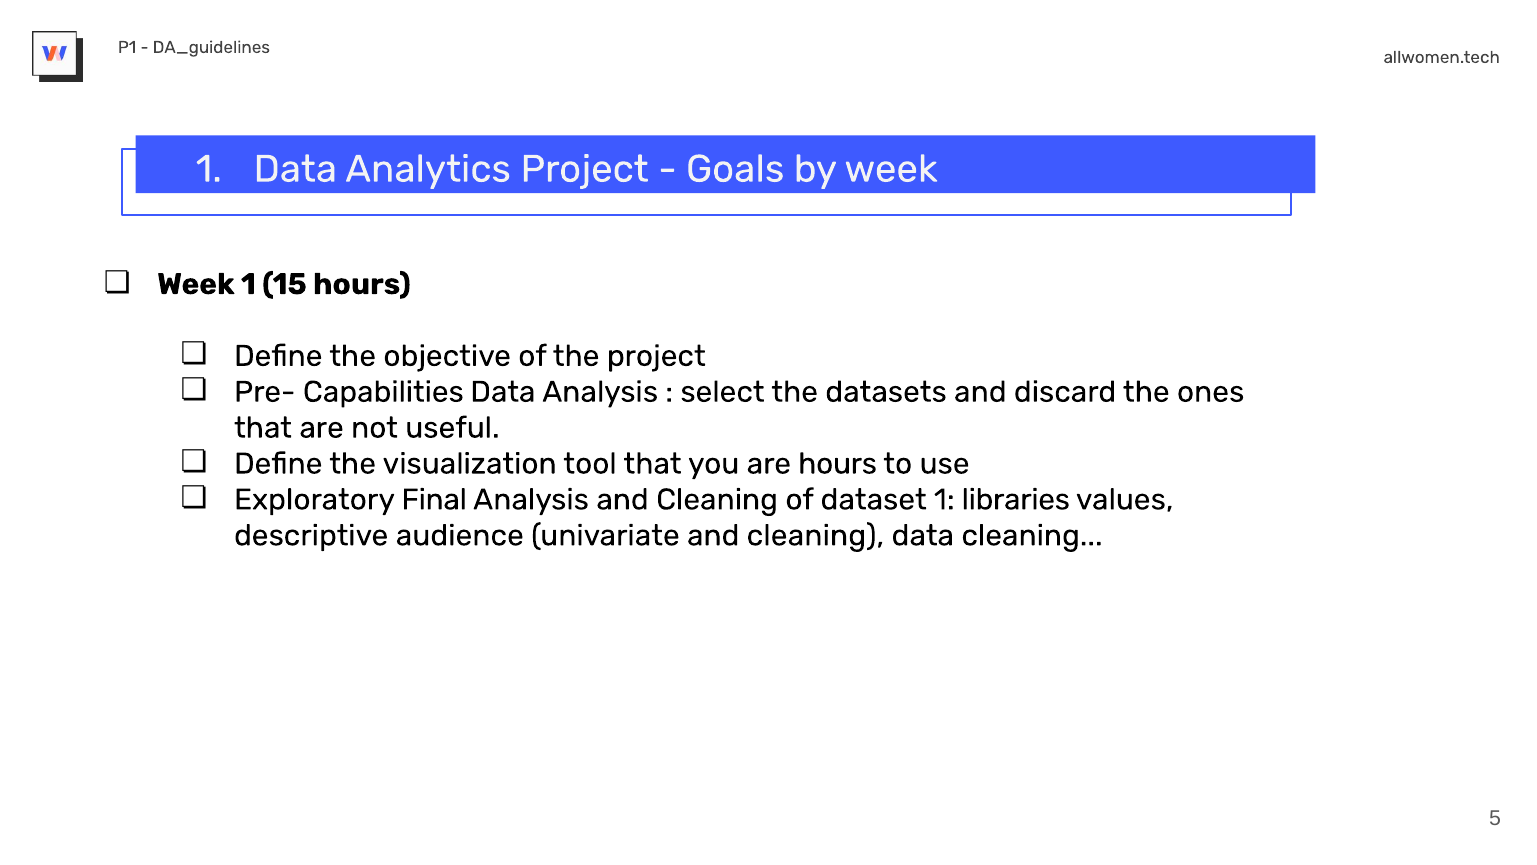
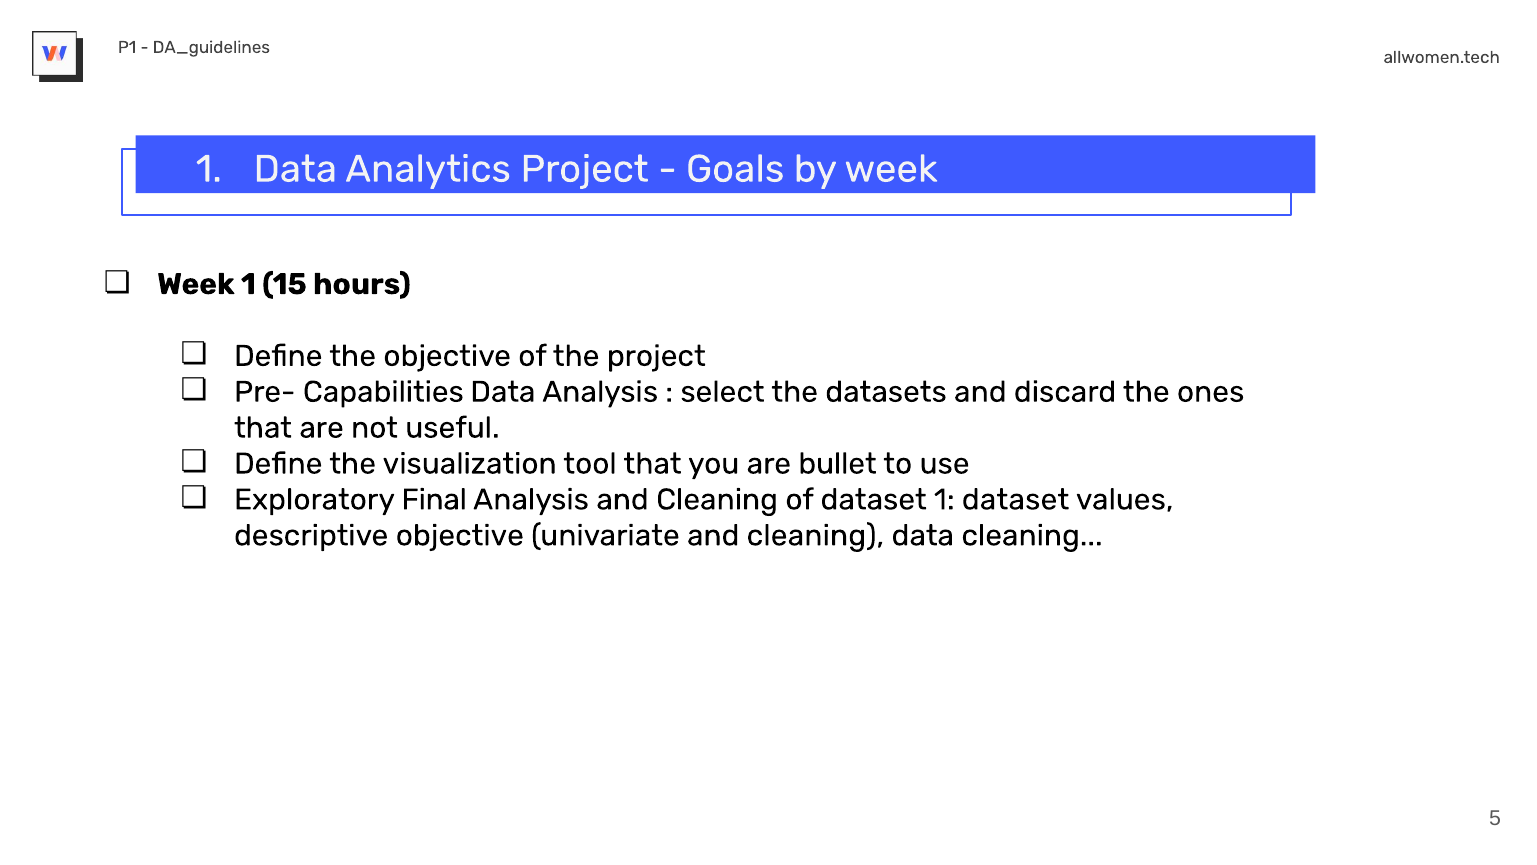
are hours: hours -> bullet (837, 463)
1 libraries: libraries -> dataset (1016, 499)
descriptive audience: audience -> objective (460, 535)
